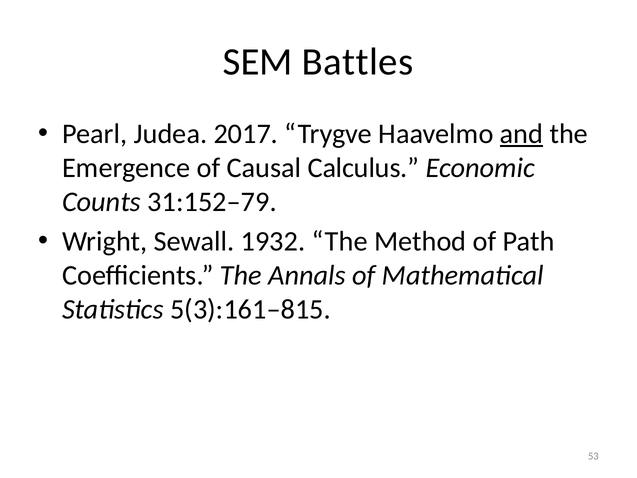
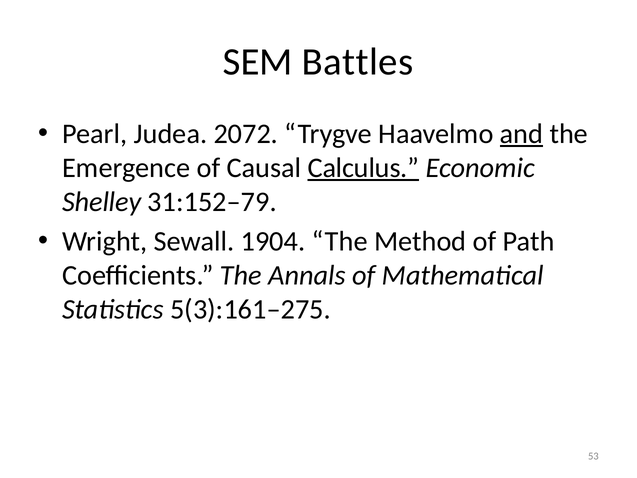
2017: 2017 -> 2072 (246, 134)
Calculus underline: none -> present (363, 168)
Counts: Counts -> Shelley (102, 202)
1932: 1932 -> 1904 (273, 241)
5(3):161–815: 5(3):161–815 -> 5(3):161–275 (250, 309)
